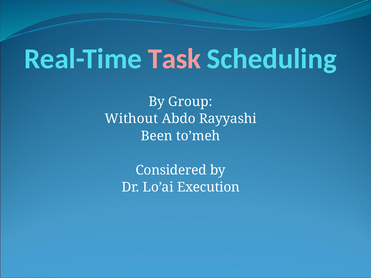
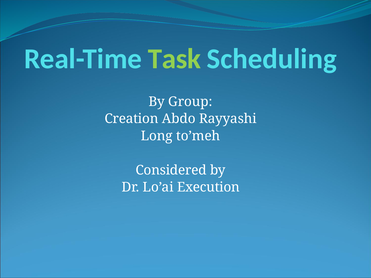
Task colour: pink -> light green (174, 59)
Without: Without -> Creation (131, 119)
Been: Been -> Long (157, 136)
